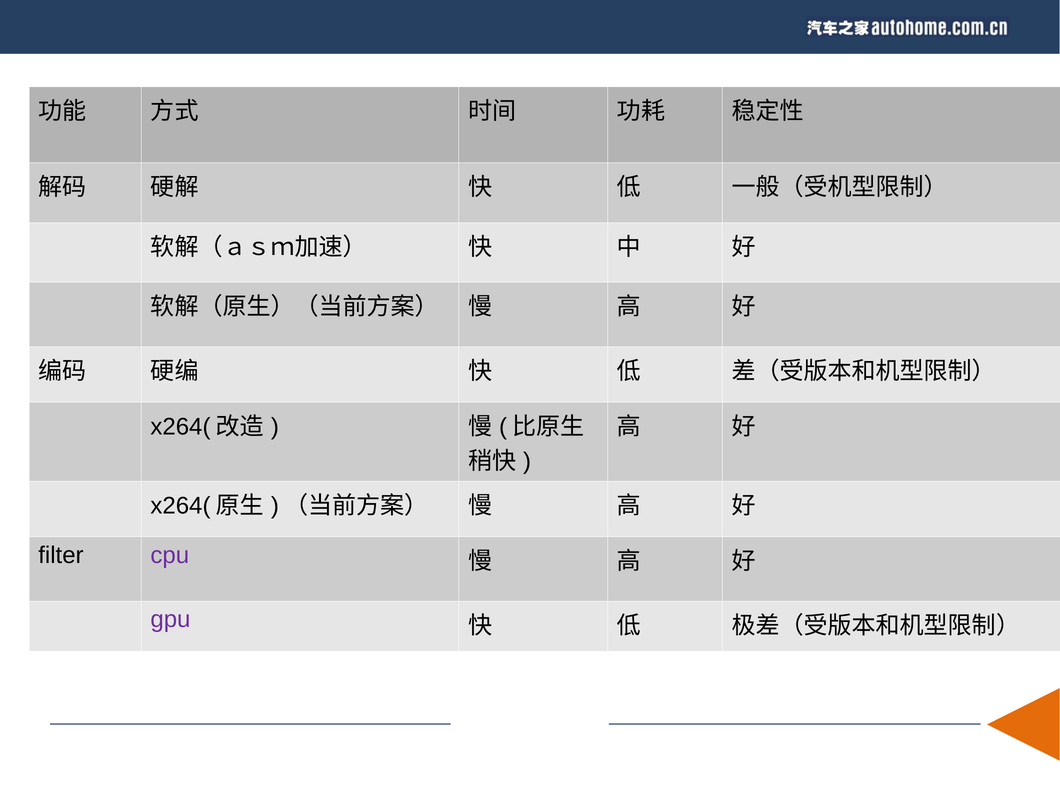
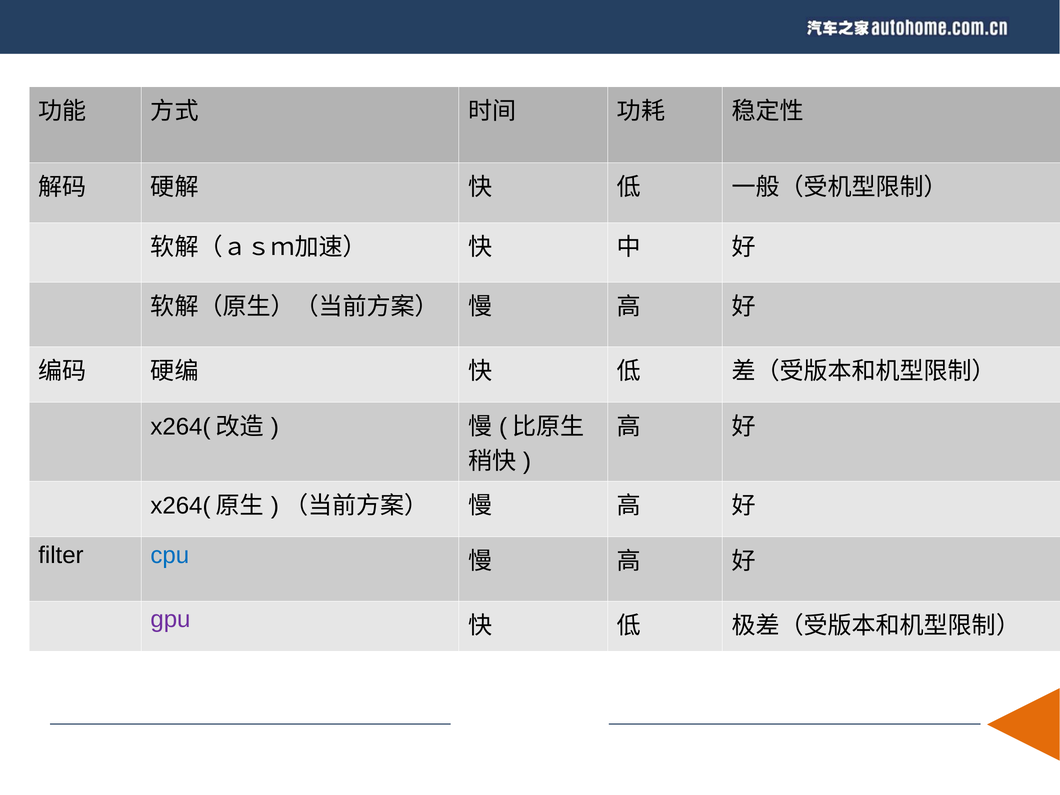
cpu colour: purple -> blue (170, 555)
